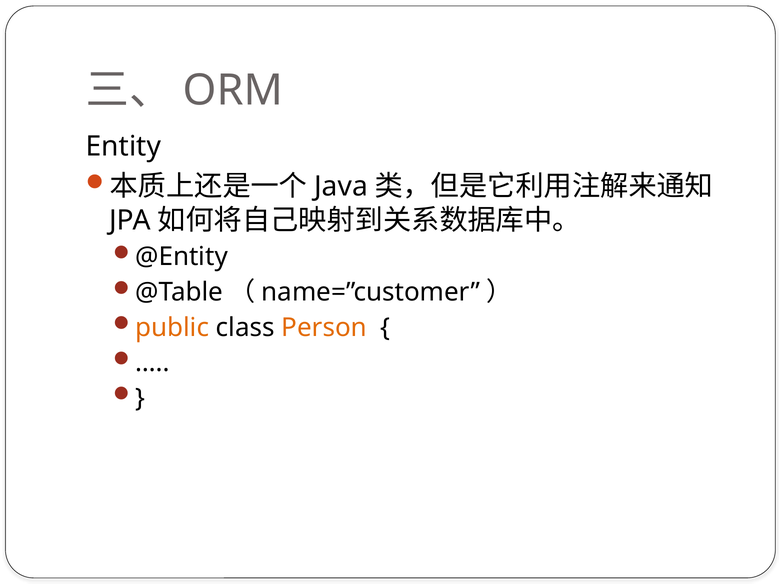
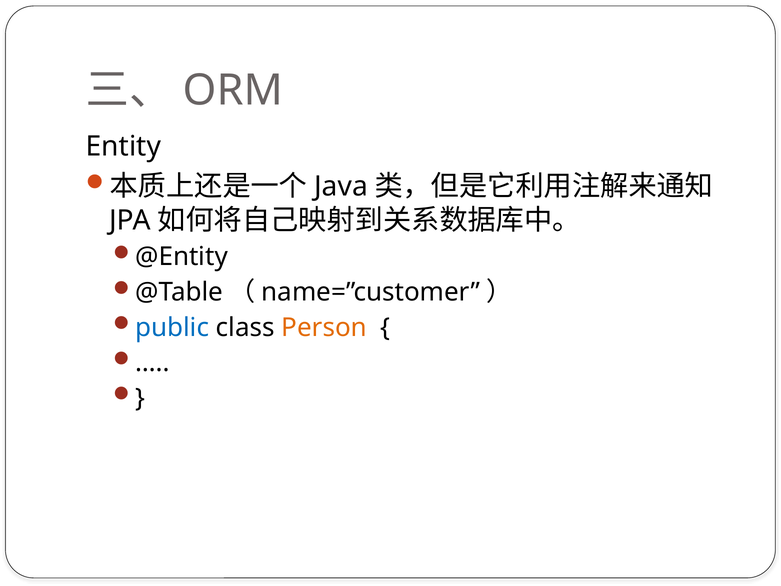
public colour: orange -> blue (172, 327)
